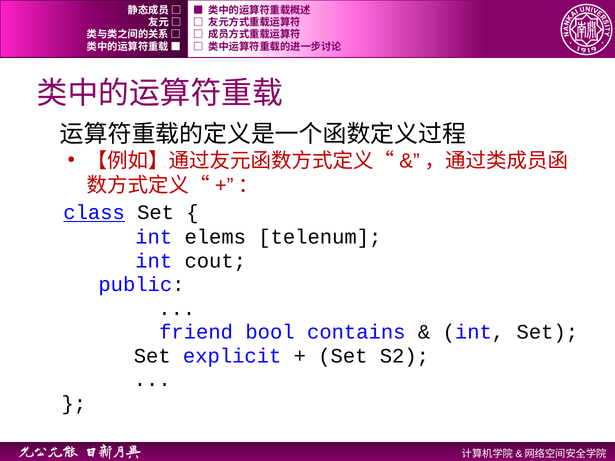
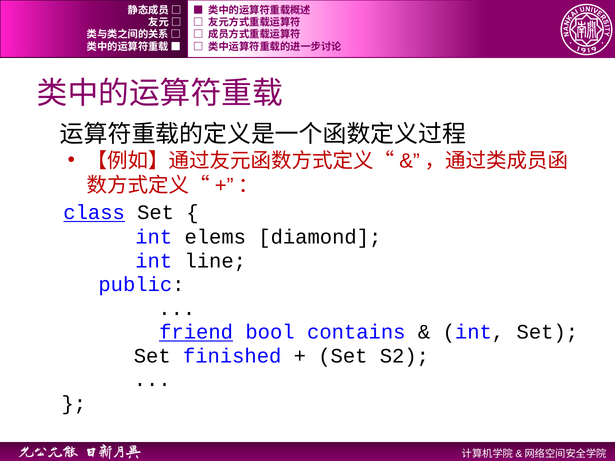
telenum: telenum -> diamond (320, 237)
cout: cout -> line (215, 261)
friend underline: none -> present (196, 332)
explicit: explicit -> finished (232, 356)
